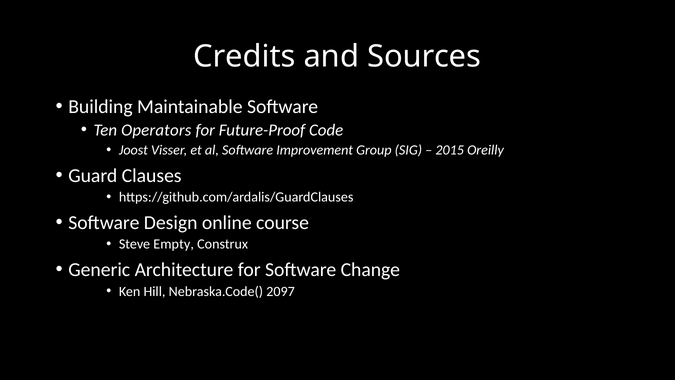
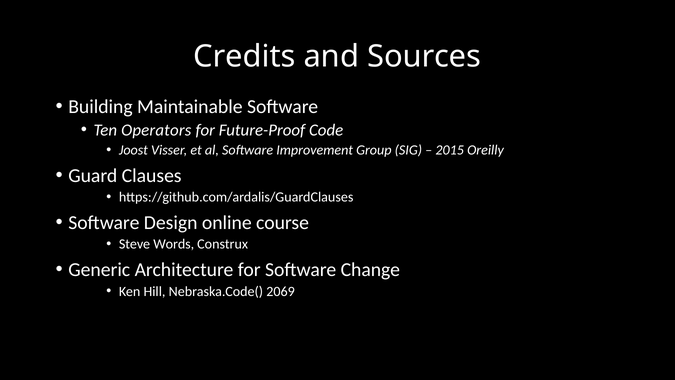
Empty: Empty -> Words (174, 244)
2097: 2097 -> 2069 (281, 291)
